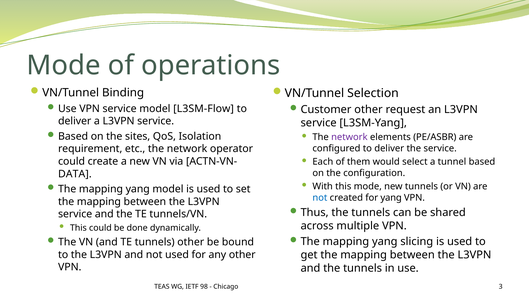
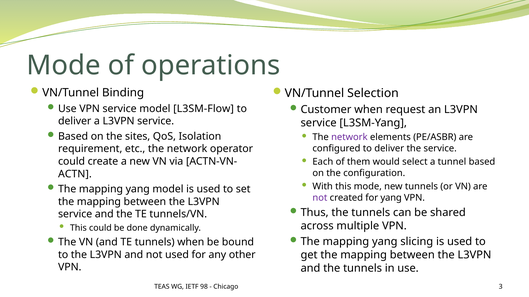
Customer other: other -> when (369, 110)
DATA: DATA -> ACTN (75, 174)
not colour: blue -> purple (320, 198)
tunnels other: other -> when (191, 243)
